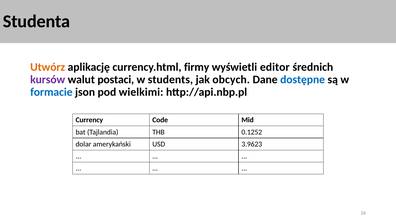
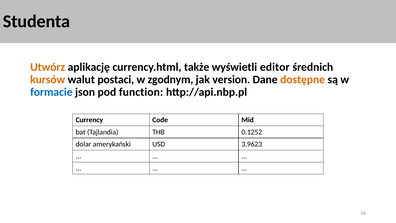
firmy: firmy -> także (197, 67)
kursów colour: purple -> orange (48, 79)
students: students -> zgodnym (170, 79)
obcych: obcych -> version (231, 79)
dostępne colour: blue -> orange (303, 79)
wielkimi: wielkimi -> function (141, 92)
